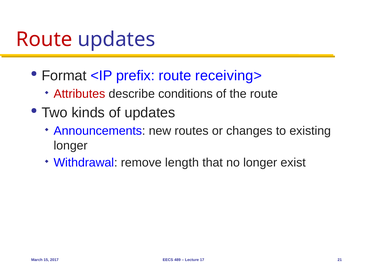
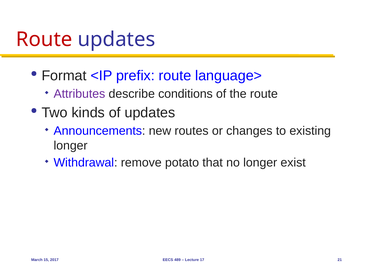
receiving>: receiving> -> language> (229, 76)
Attributes colour: red -> purple (79, 94)
length: length -> potato (182, 163)
